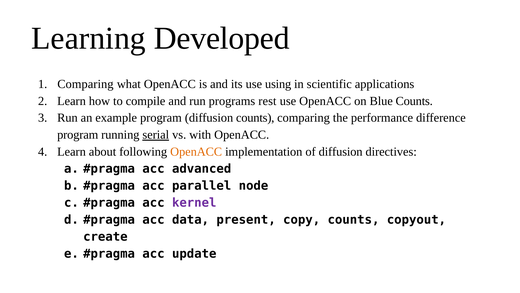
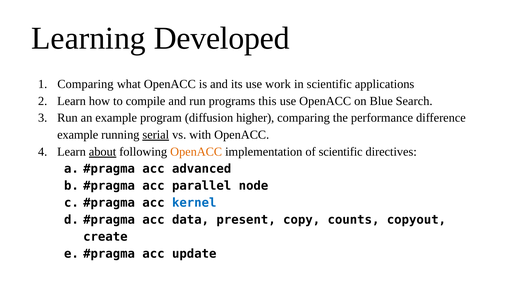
using: using -> work (278, 84)
rest: rest -> this (267, 101)
Blue Counts: Counts -> Search (414, 101)
diffusion counts: counts -> higher (255, 118)
program: program -> example (78, 135)
about underline: none -> present (103, 152)
of diffusion: diffusion -> scientific (341, 152)
kernel colour: purple -> blue (194, 202)
